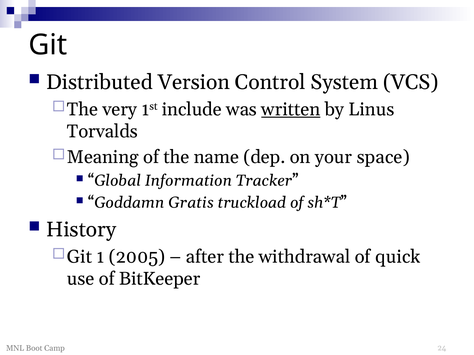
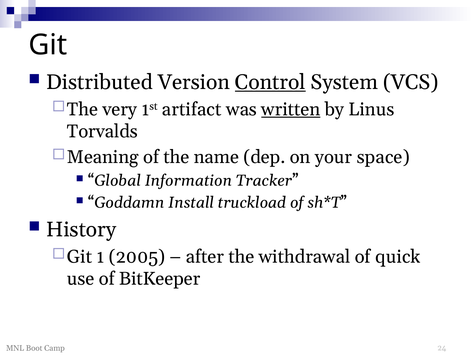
Control underline: none -> present (270, 82)
include: include -> artifact (192, 109)
Gratis: Gratis -> Install (191, 203)
